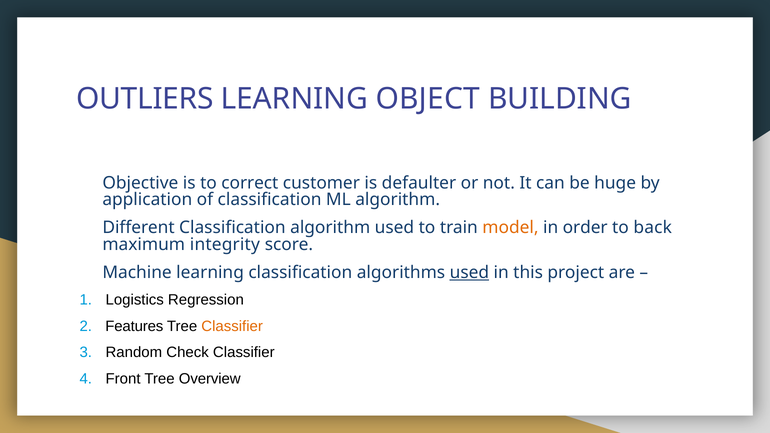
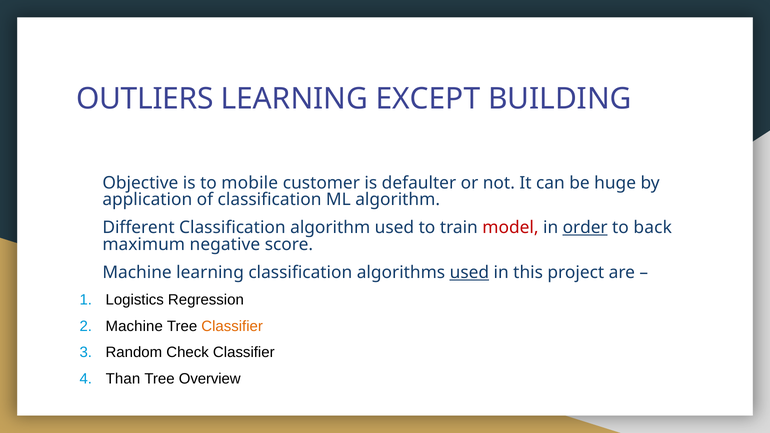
OBJECT: OBJECT -> EXCEPT (428, 99)
correct: correct -> mobile (250, 183)
model colour: orange -> red (510, 228)
order underline: none -> present (585, 228)
integrity: integrity -> negative (225, 244)
Features: Features -> Machine (134, 326)
Front: Front -> Than (123, 379)
